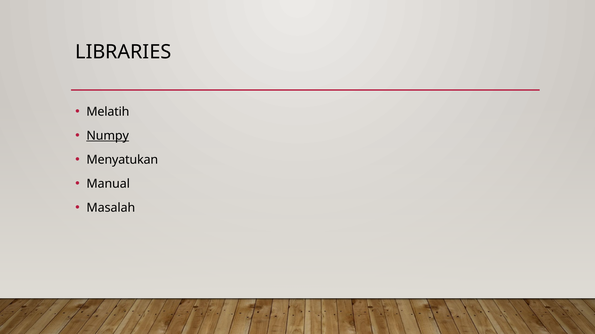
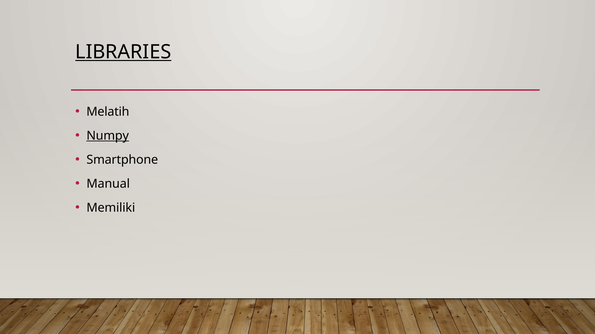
LIBRARIES underline: none -> present (123, 52)
Menyatukan: Menyatukan -> Smartphone (122, 160)
Masalah: Masalah -> Memiliki (111, 208)
